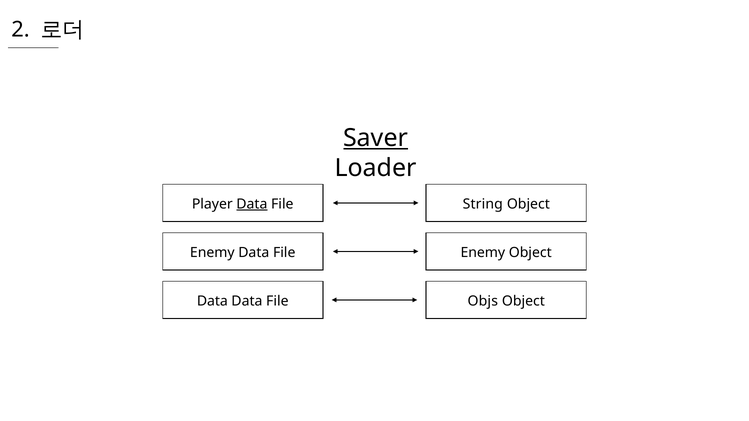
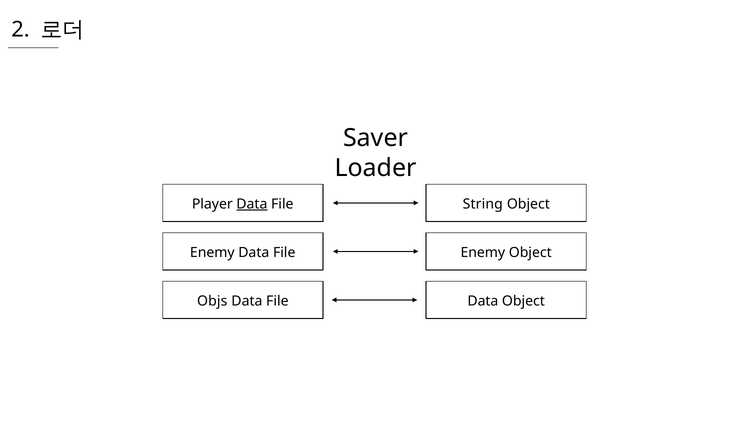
Saver underline: present -> none (376, 138)
Data: Data -> Objs (212, 301)
Objs: Objs -> Data (483, 301)
